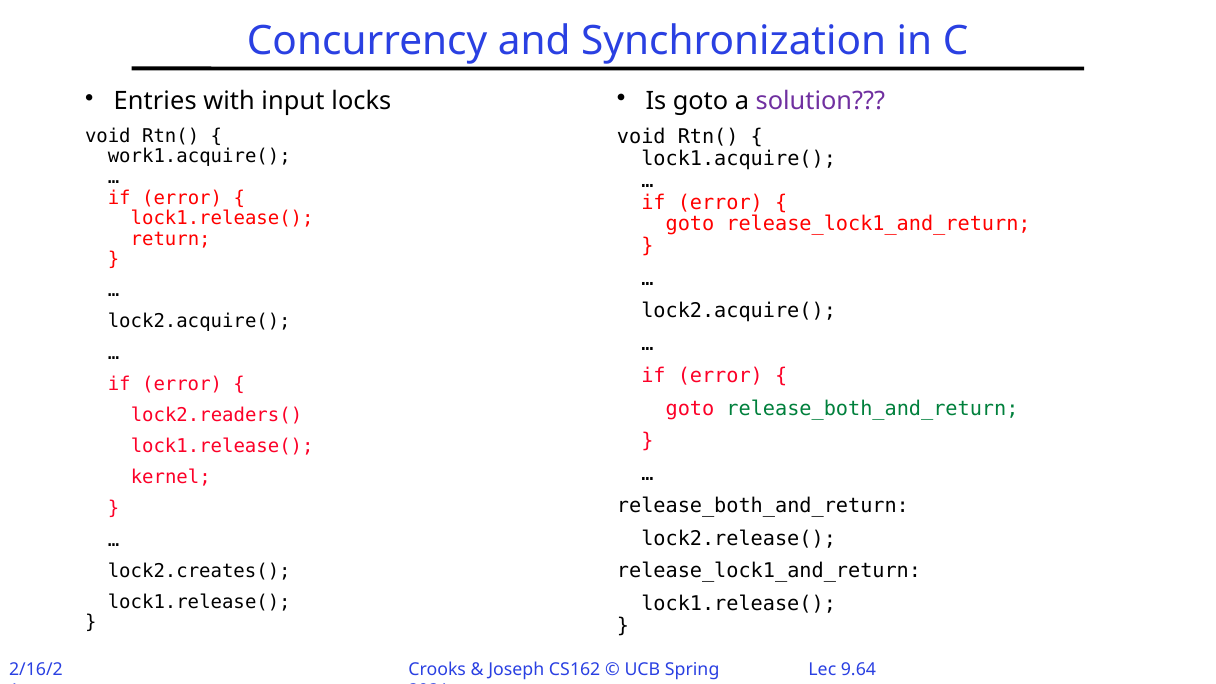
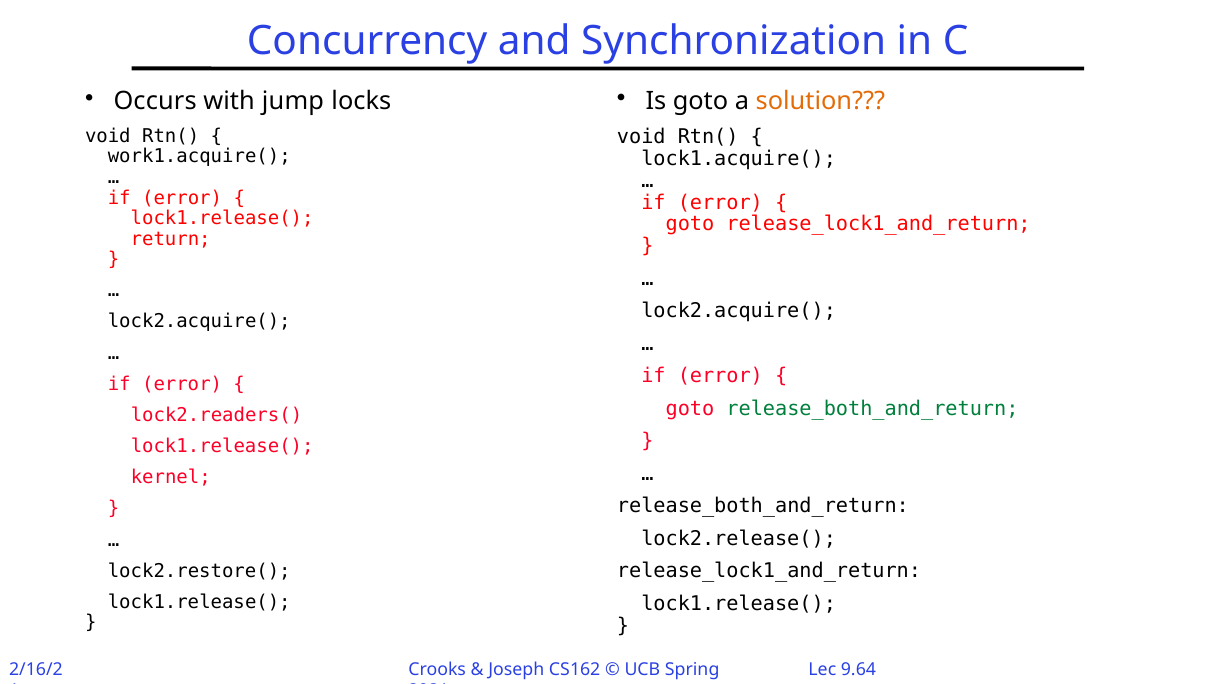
solution colour: purple -> orange (820, 102)
Entries: Entries -> Occurs (155, 102)
input: input -> jump (293, 102)
lock2.creates(: lock2.creates( -> lock2.restore( (199, 571)
